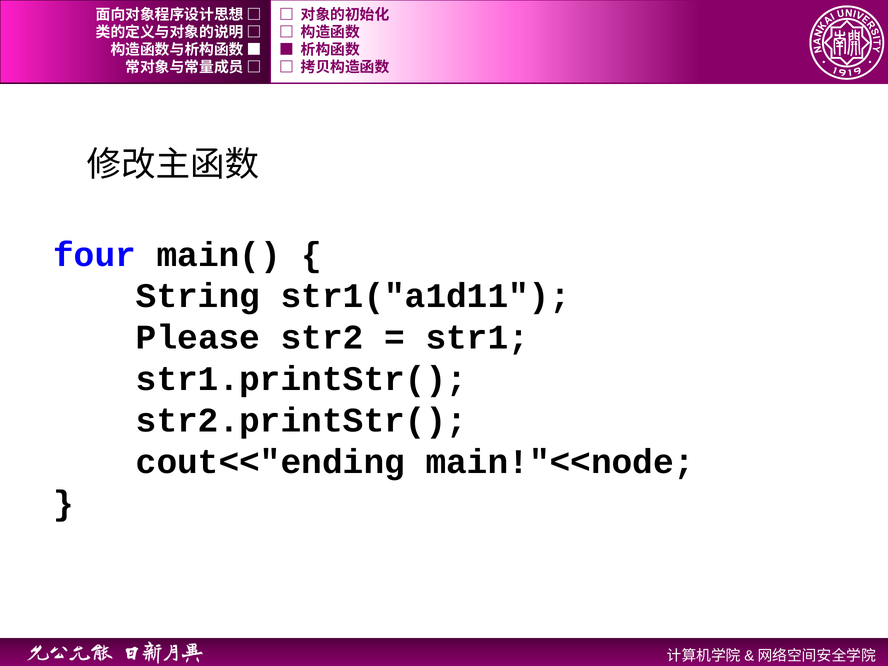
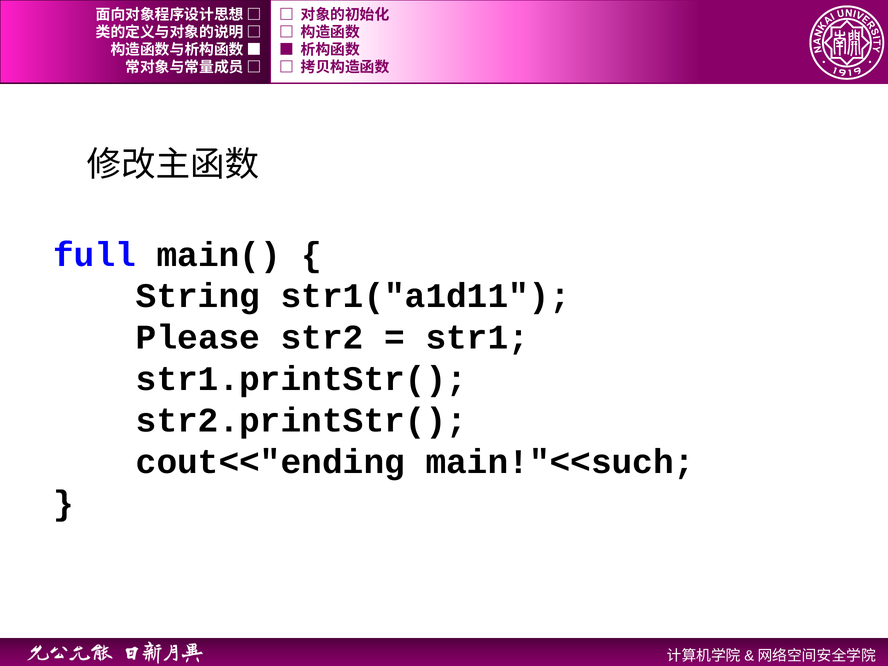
four: four -> full (95, 255)
main!"<<node: main!"<<node -> main!"<<such (560, 462)
